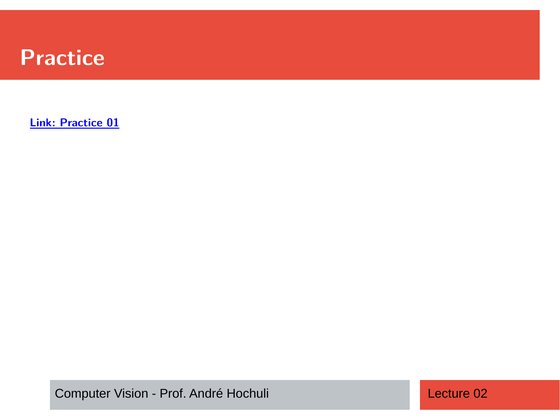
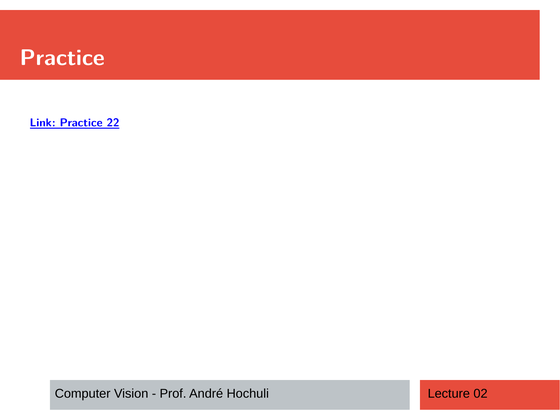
01: 01 -> 22 (113, 123)
